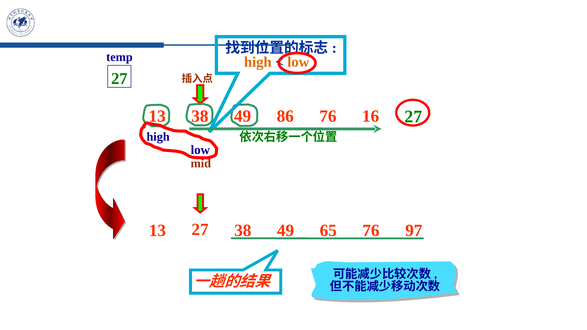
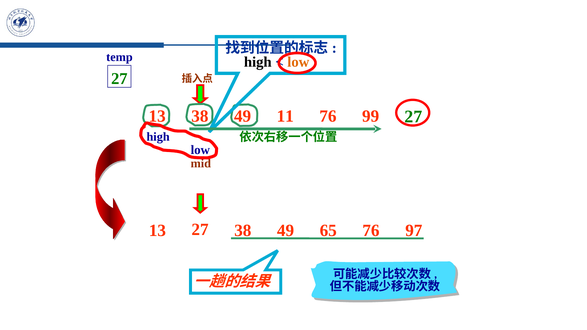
high colour: orange -> black (258, 62)
86: 86 -> 11 (285, 116)
16: 16 -> 99 (371, 116)
